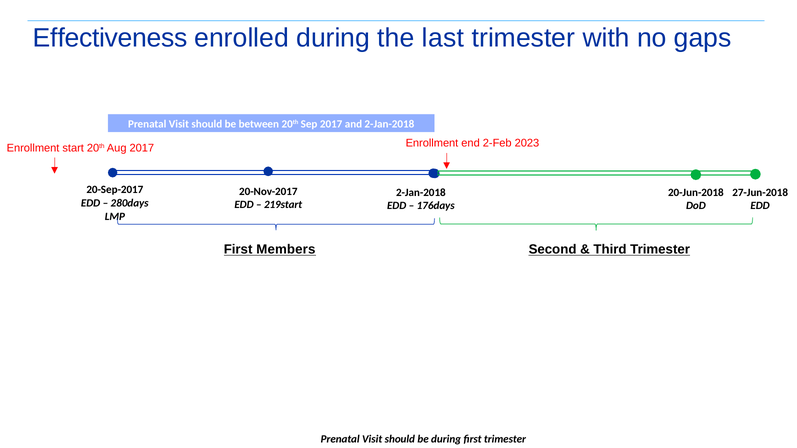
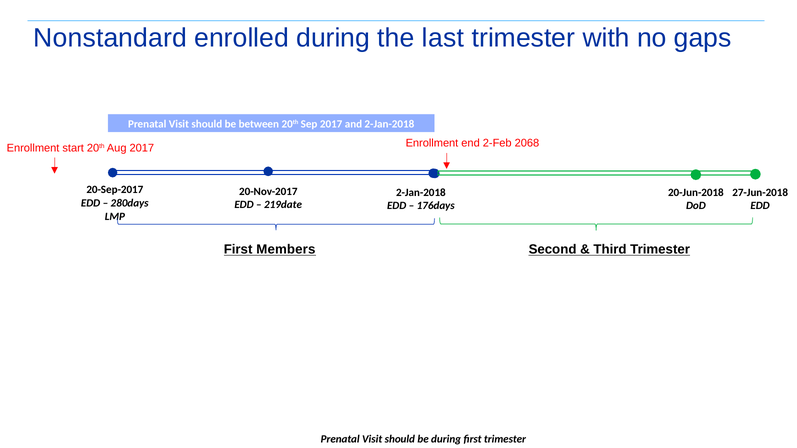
Effectiveness: Effectiveness -> Nonstandard (110, 38)
2023: 2023 -> 2068 (527, 143)
219start: 219start -> 219date (283, 205)
